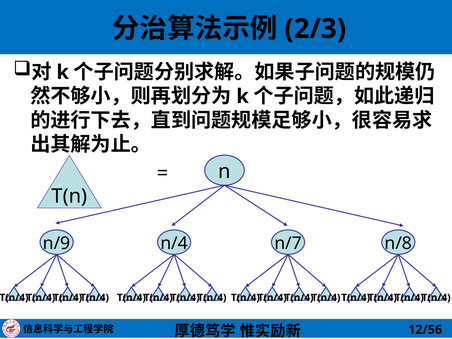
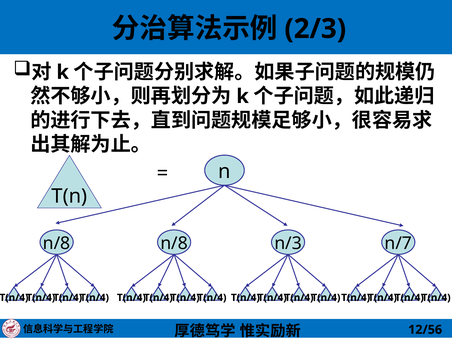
n/9: n/9 -> n/8 (57, 243)
n/4: n/4 -> n/8 (174, 243)
n/7: n/7 -> n/3 (288, 243)
n/8: n/8 -> n/7 (398, 243)
